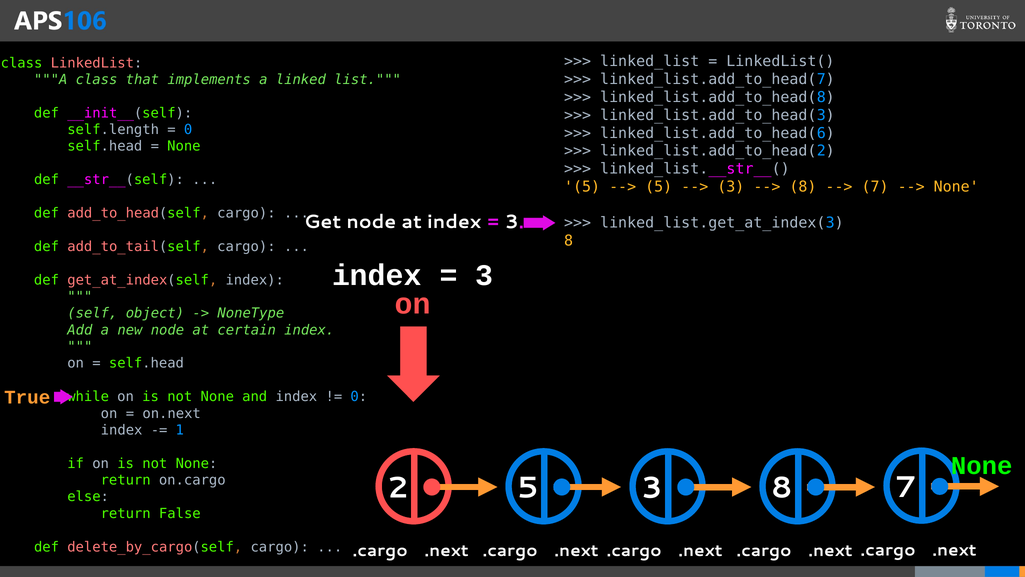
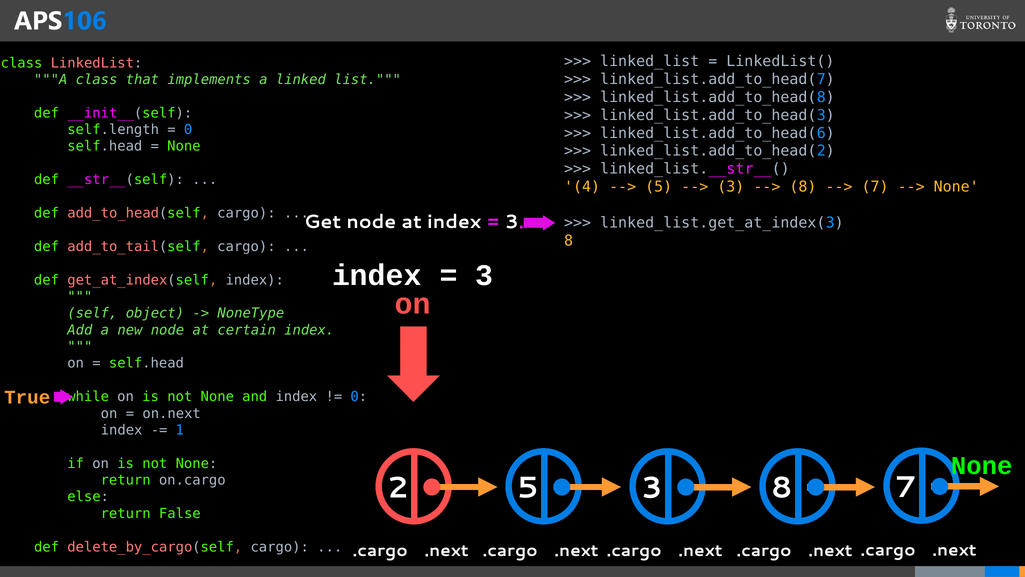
5: 5 -> 4 (582, 187)
